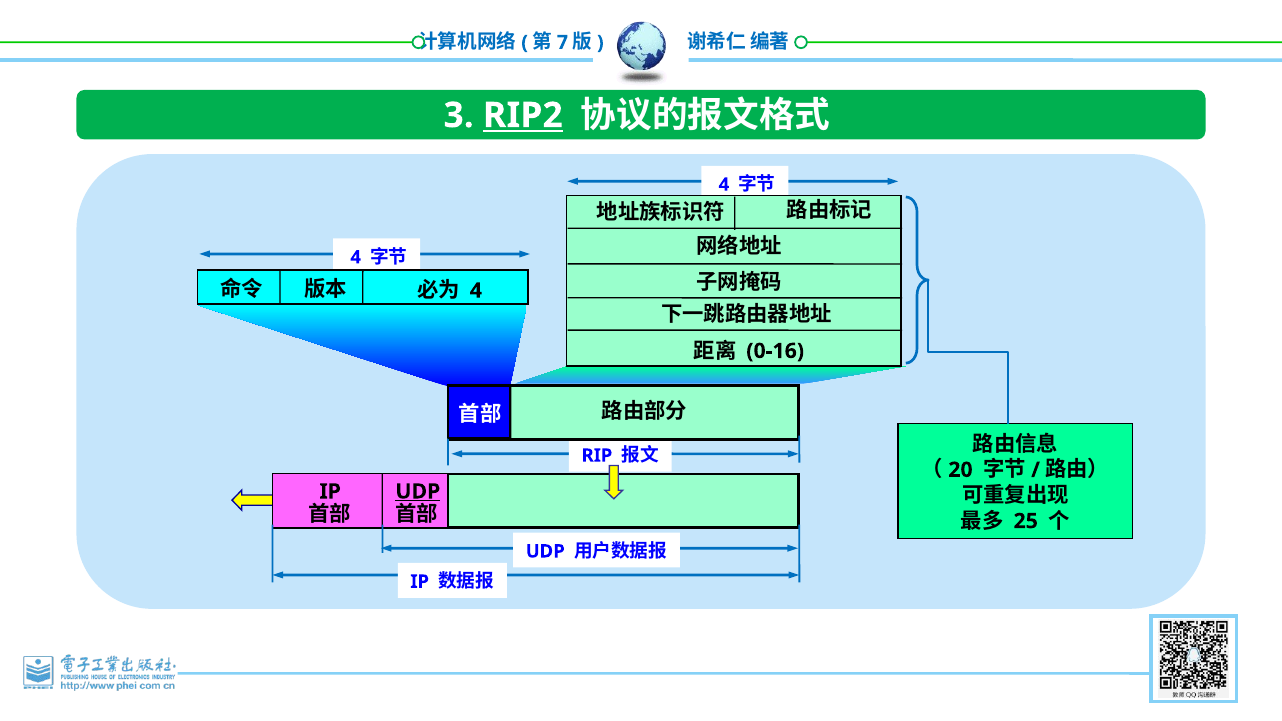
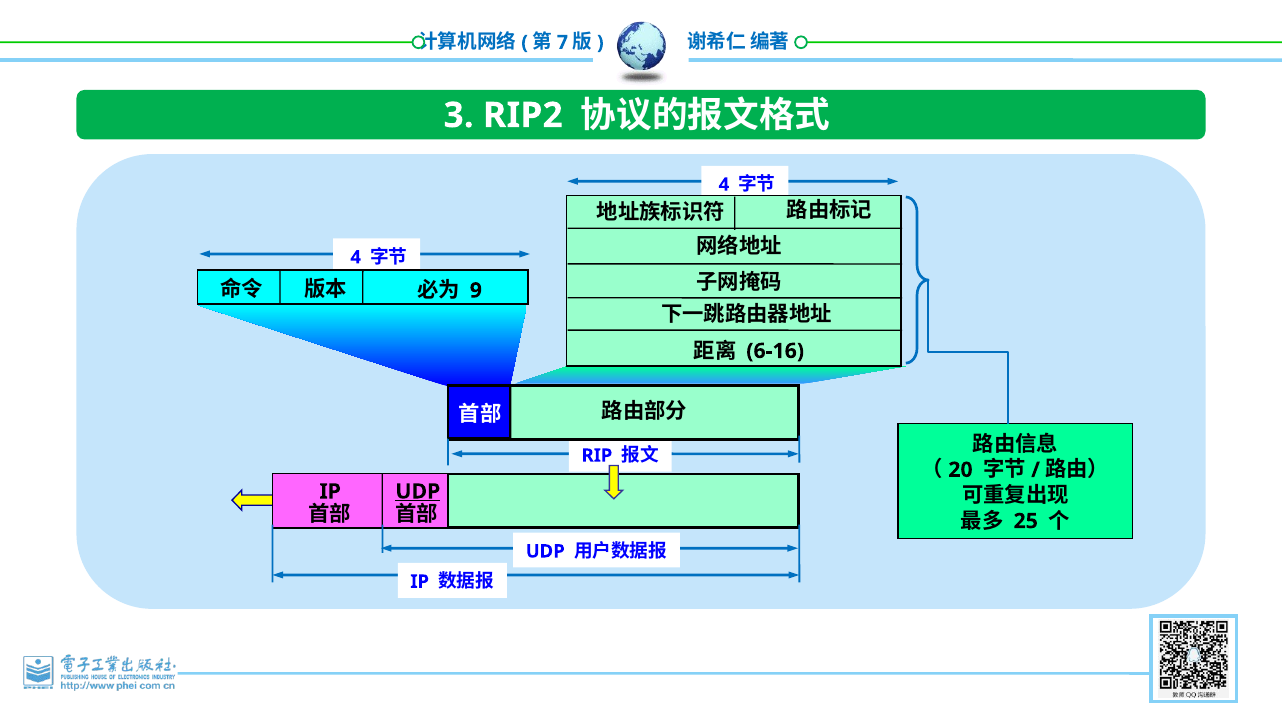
RIP2 underline: present -> none (523, 115)
4: 4 -> 9 (476, 291)
0-16: 0-16 -> 6-16 (775, 351)
